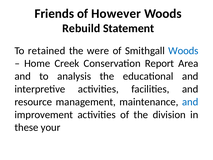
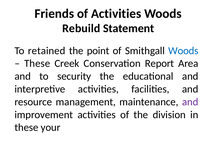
of However: However -> Activities (116, 14)
were: were -> point (98, 51)
Home: Home -> These (37, 63)
analysis: analysis -> security (74, 76)
and colour: blue -> purple (190, 102)
